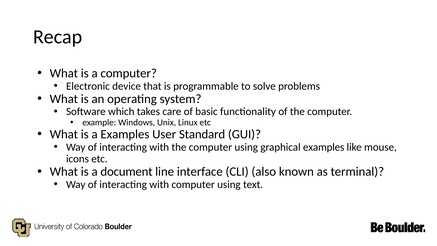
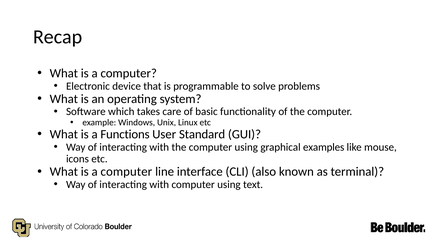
a Examples: Examples -> Functions (125, 134)
document: document -> computer (126, 172)
